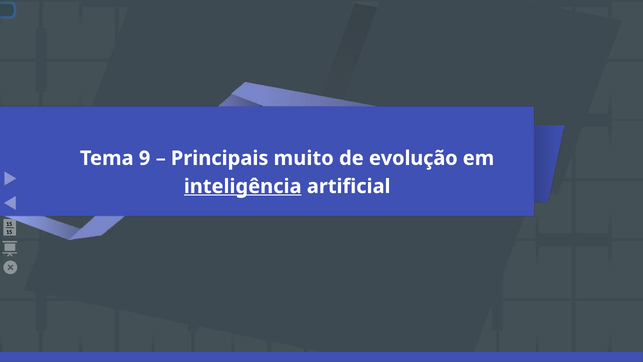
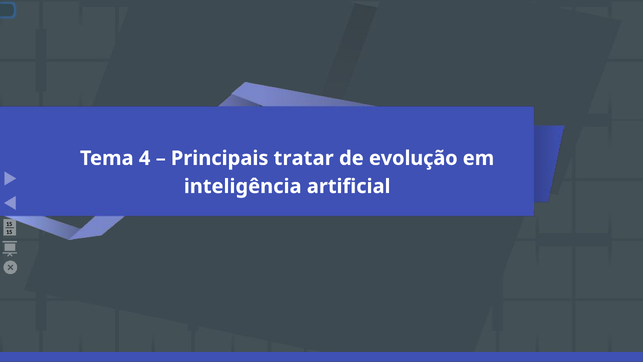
9: 9 -> 4 (145, 158)
muito: muito -> tratar (304, 158)
inteligência underline: present -> none (243, 186)
